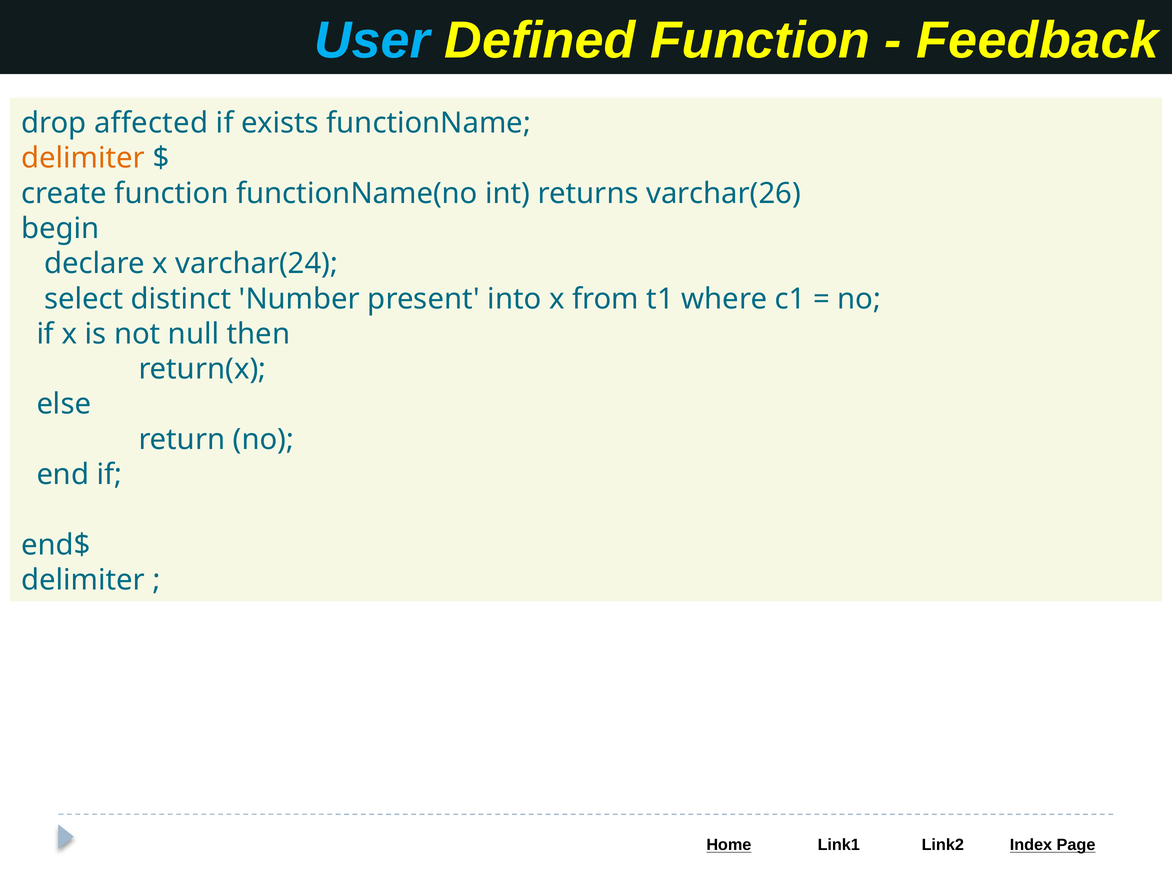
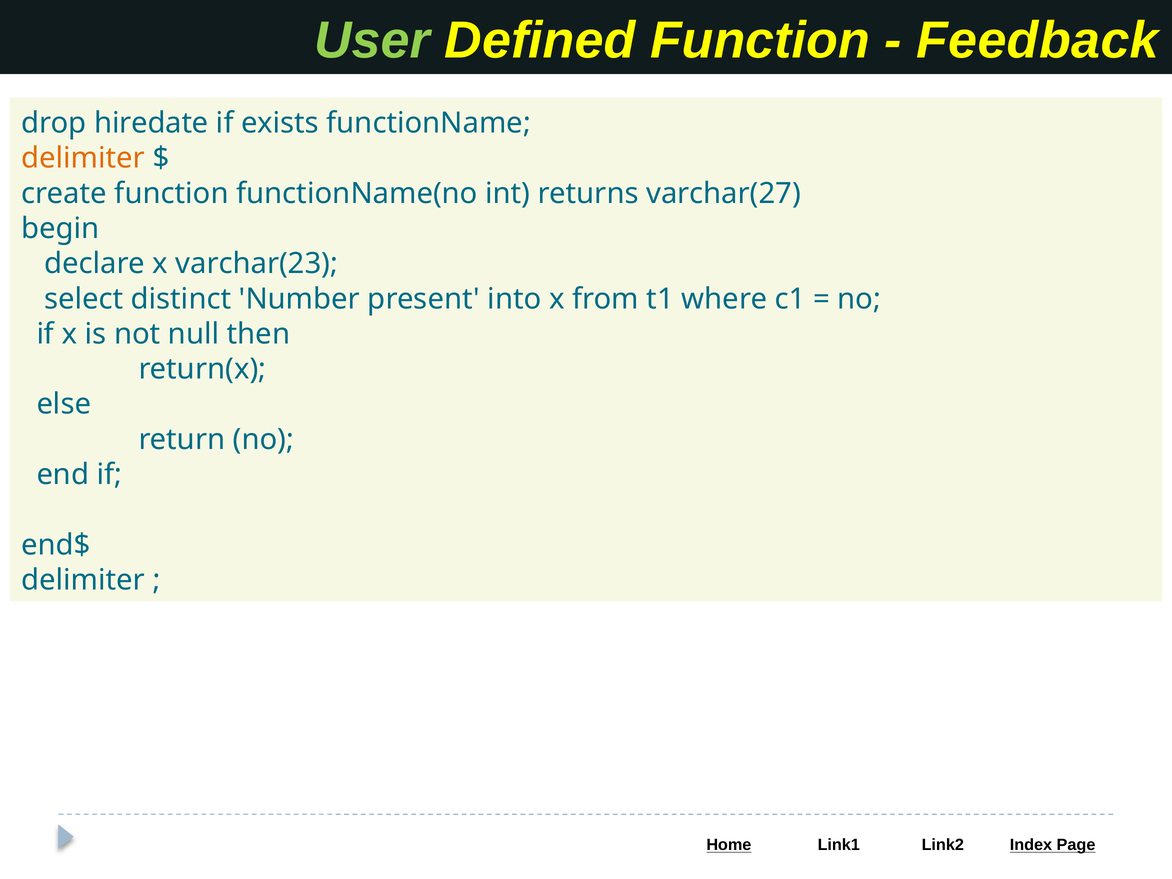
User colour: light blue -> light green (372, 41)
affected: affected -> hiredate (151, 123)
varchar(26: varchar(26 -> varchar(27 (724, 193)
varchar(24: varchar(24 -> varchar(23 (257, 264)
